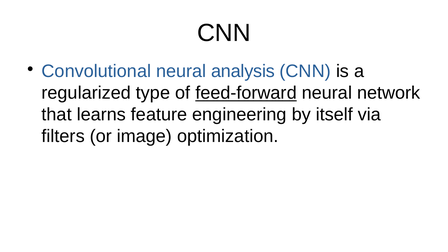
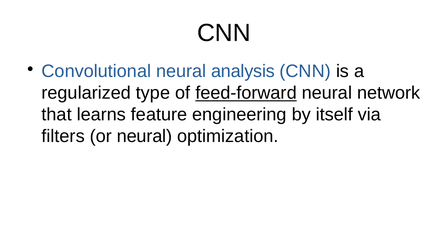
or image: image -> neural (144, 136)
